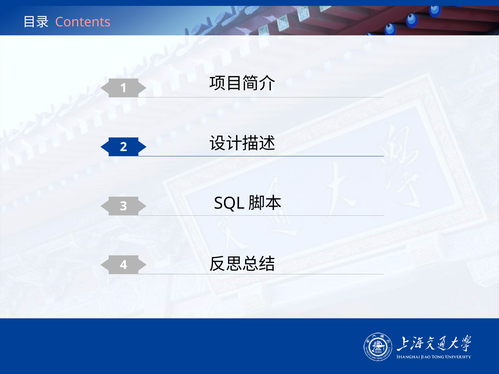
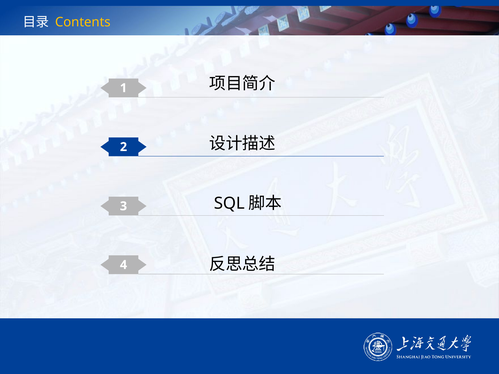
Contents colour: pink -> yellow (83, 22)
